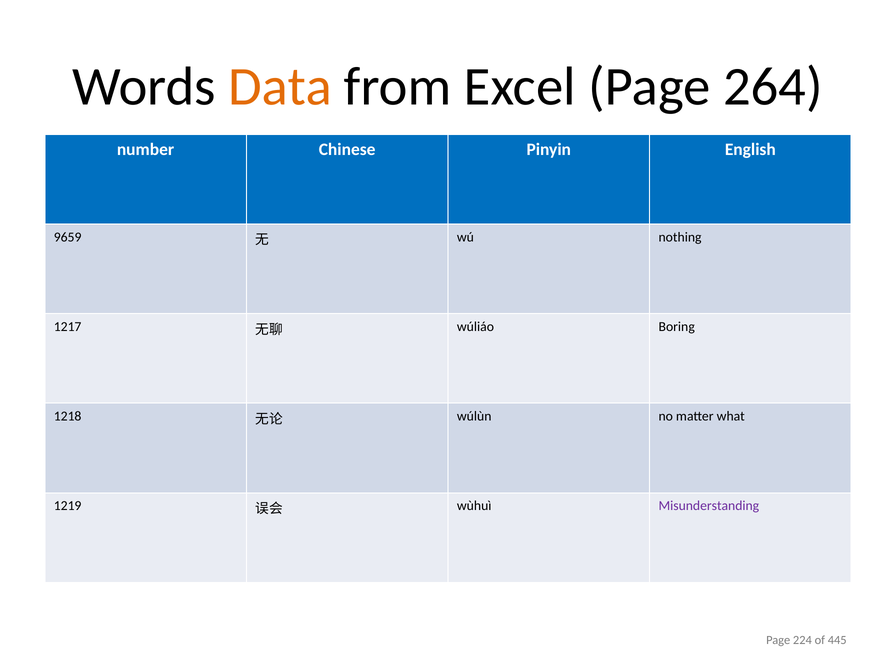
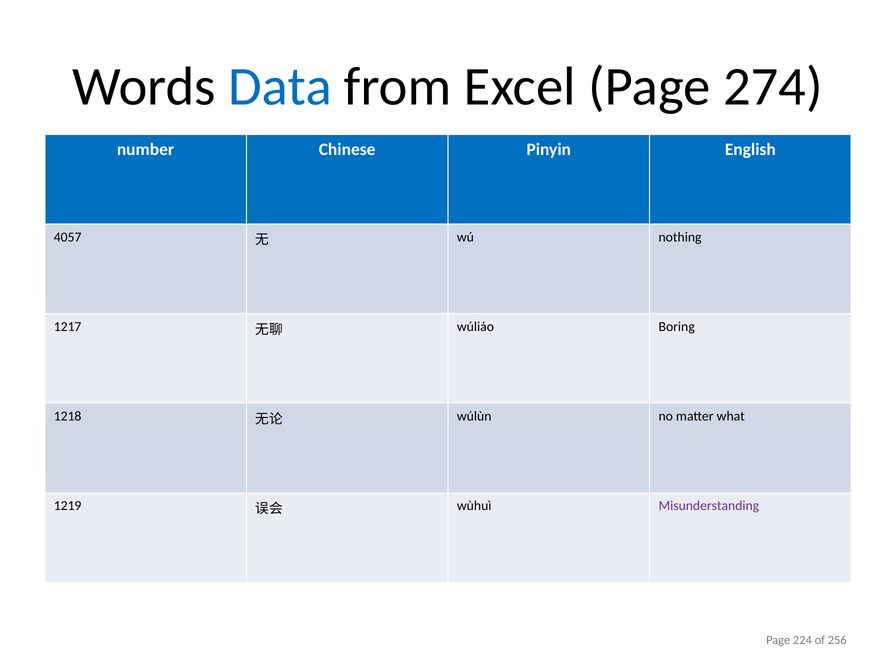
Data colour: orange -> blue (280, 87)
264: 264 -> 274 (773, 87)
9659: 9659 -> 4057 (68, 237)
445: 445 -> 256 (837, 640)
